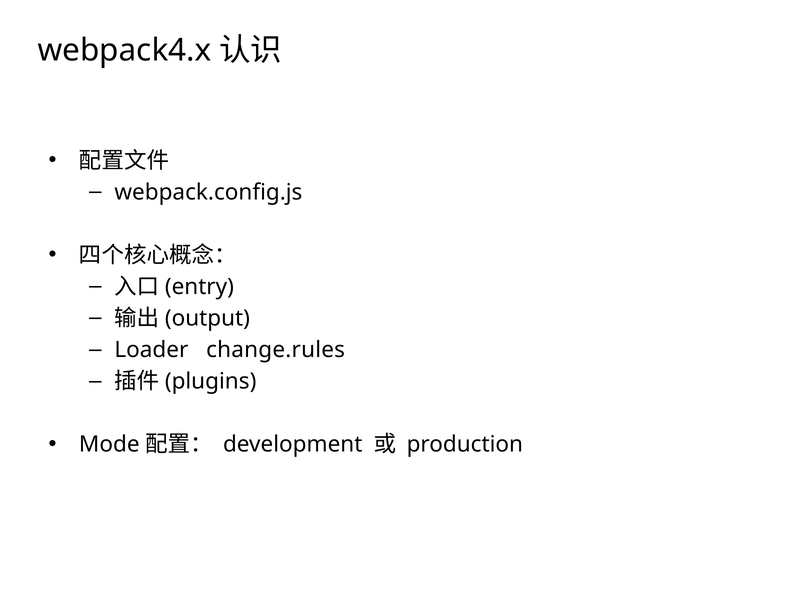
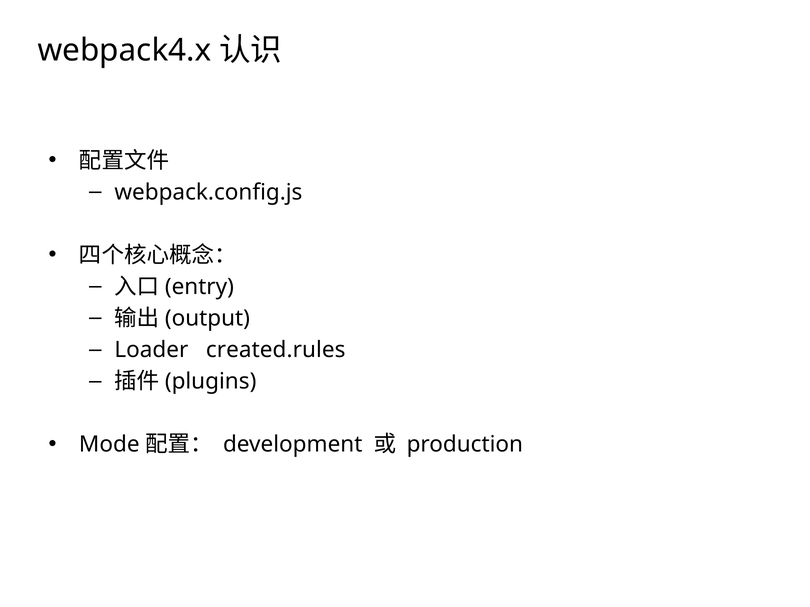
change.rules: change.rules -> created.rules (276, 350)
